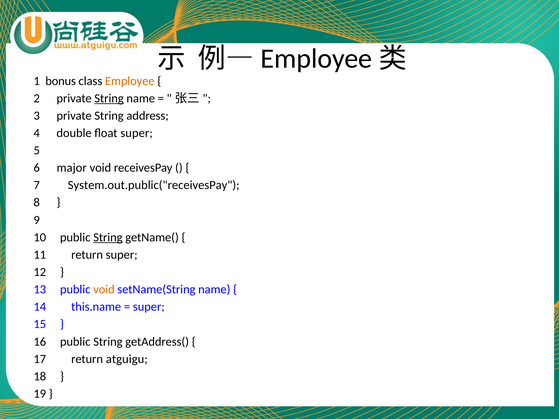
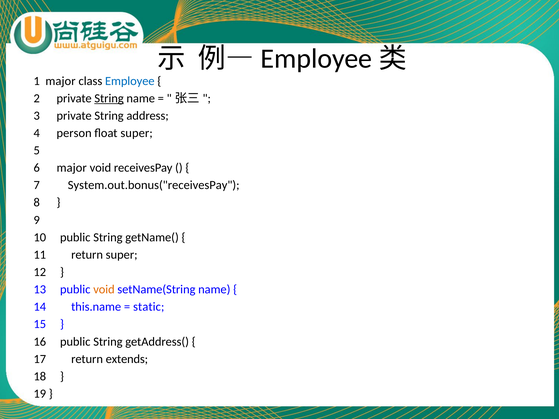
1 bonus: bonus -> major (61, 81)
Employee colour: orange -> blue (130, 81)
double: double -> person (74, 133)
System.out.public("receivesPay: System.out.public("receivesPay -> System.out.bonus("receivesPay (154, 185)
String underline: present -> none (108, 237)
super: super -> static (149, 307)
atguigu: atguigu -> extends (127, 359)
